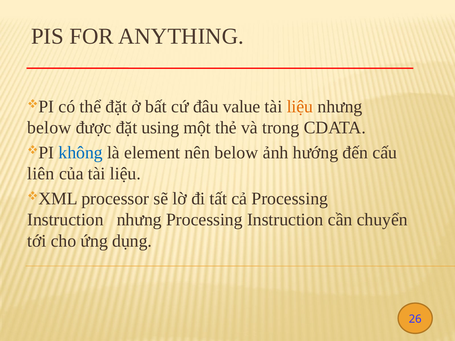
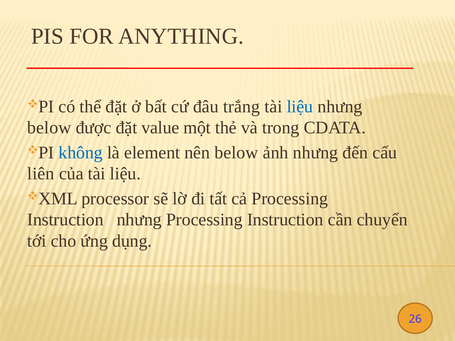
value: value -> trắng (242, 107)
liệu colour: orange -> blue (300, 107)
using: using -> value (160, 128)
ảnh hướng: hướng -> nhưng (316, 153)
